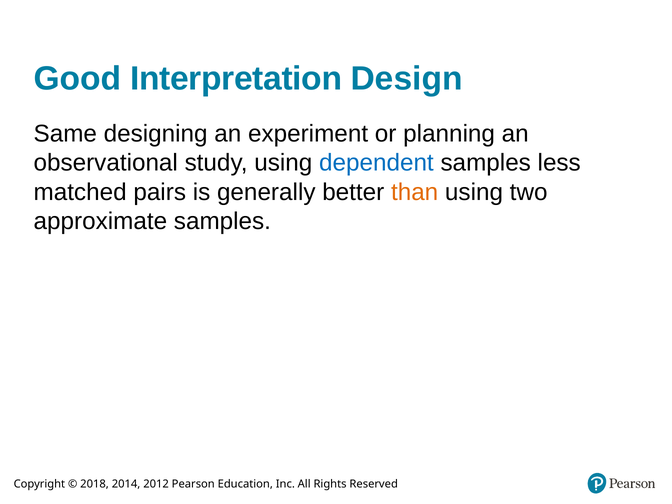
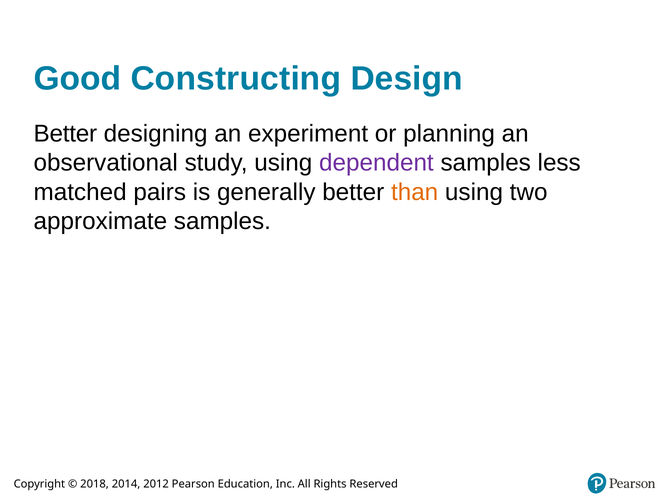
Interpretation: Interpretation -> Constructing (236, 79)
Same: Same -> Better (65, 134)
dependent colour: blue -> purple (376, 163)
